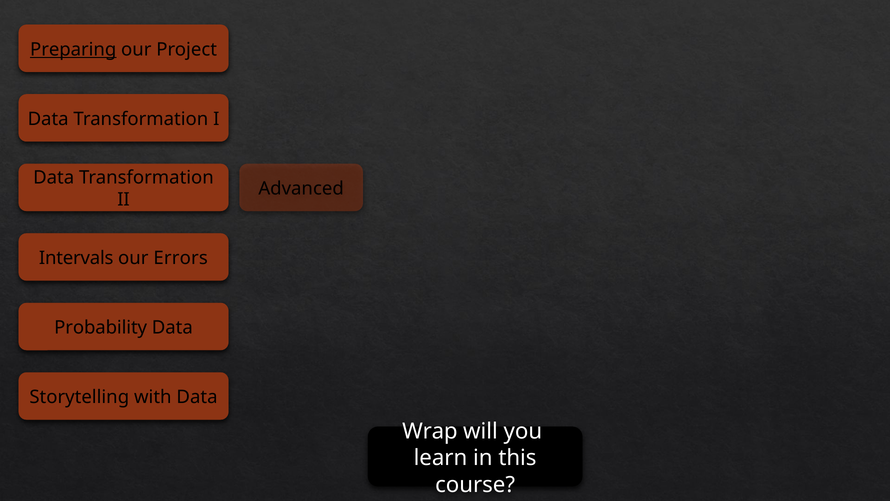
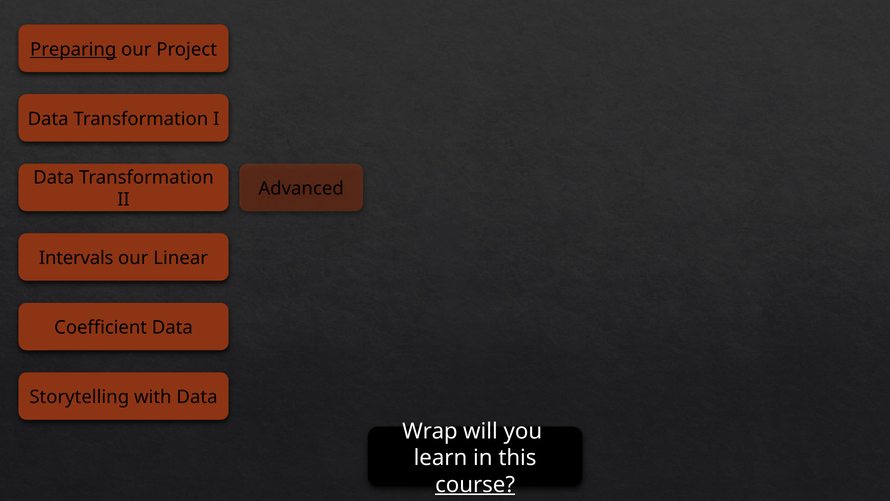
Errors: Errors -> Linear (181, 258)
Probability: Probability -> Coefficient (101, 328)
course underline: none -> present (475, 484)
